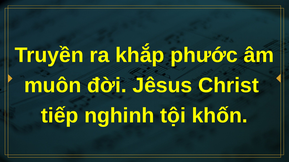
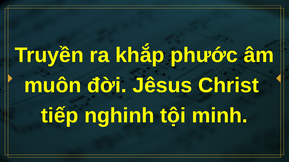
khốn: khốn -> minh (220, 116)
